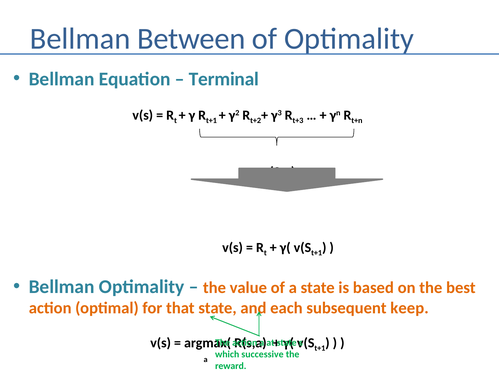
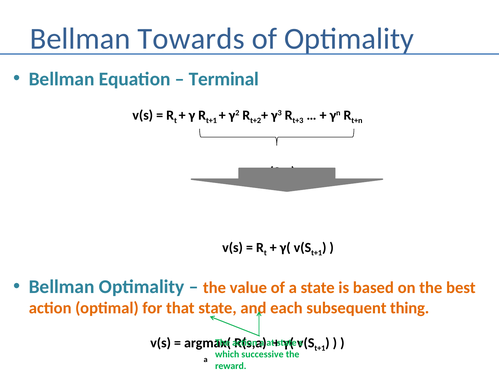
Between: Between -> Towards (191, 39)
keep: keep -> thing (410, 308)
